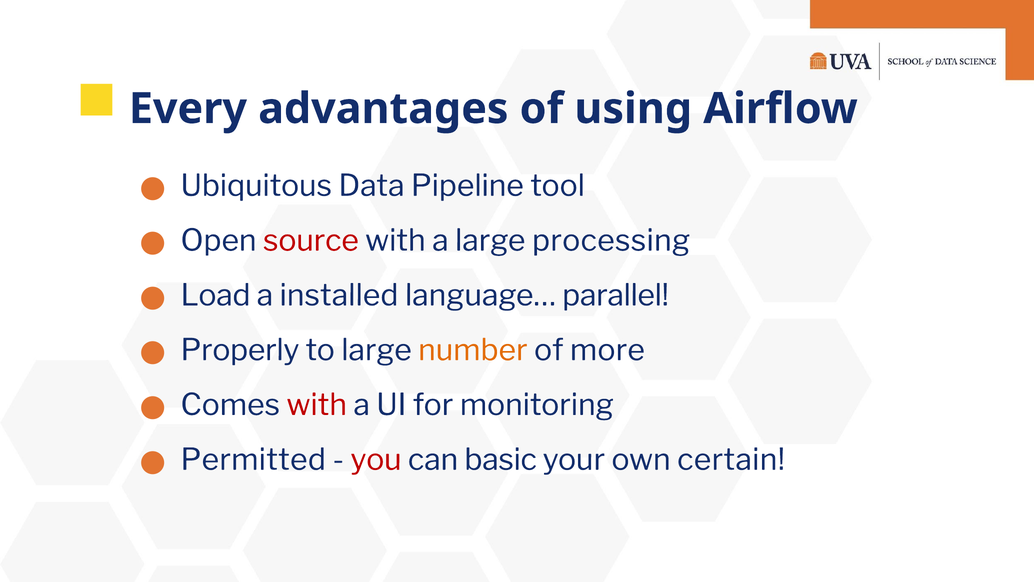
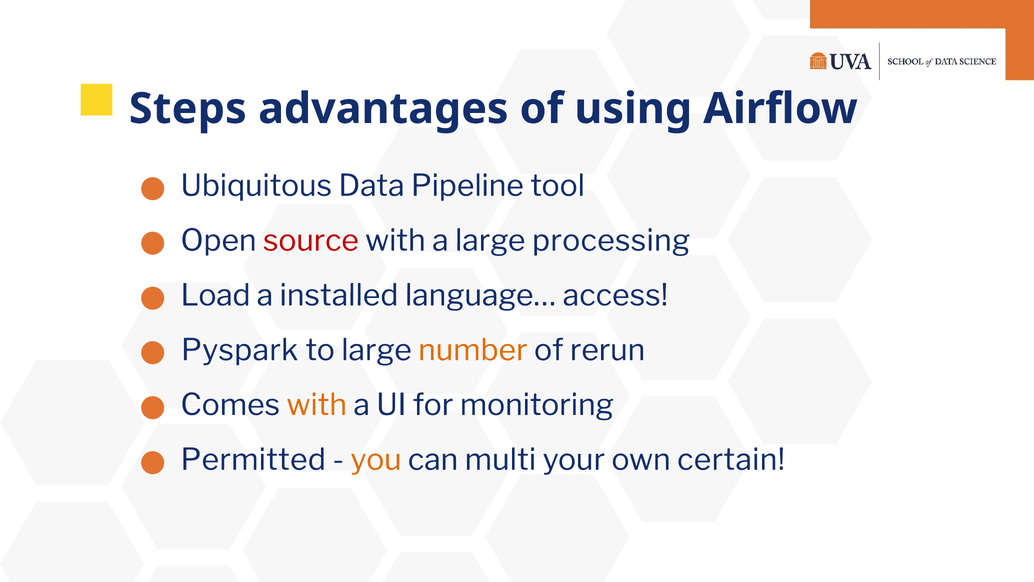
Every: Every -> Steps (188, 109)
parallel: parallel -> access (615, 295)
Properly: Properly -> Pyspark (240, 350)
more: more -> rerun (608, 350)
with colour: red -> orange (317, 405)
you colour: red -> orange (376, 460)
basic: basic -> multi (500, 460)
